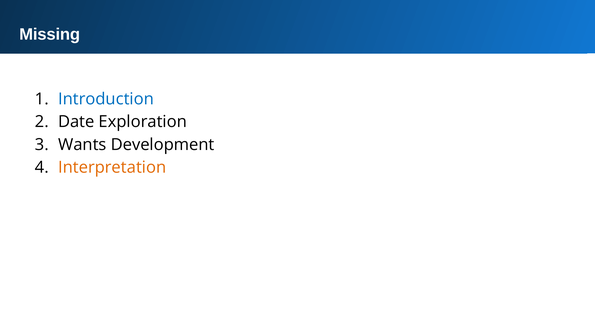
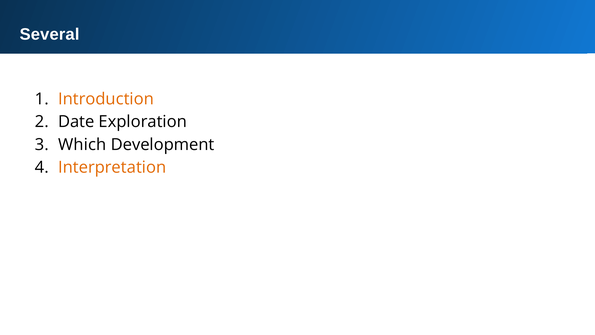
Missing: Missing -> Several (50, 34)
Introduction colour: blue -> orange (106, 99)
Wants: Wants -> Which (82, 144)
